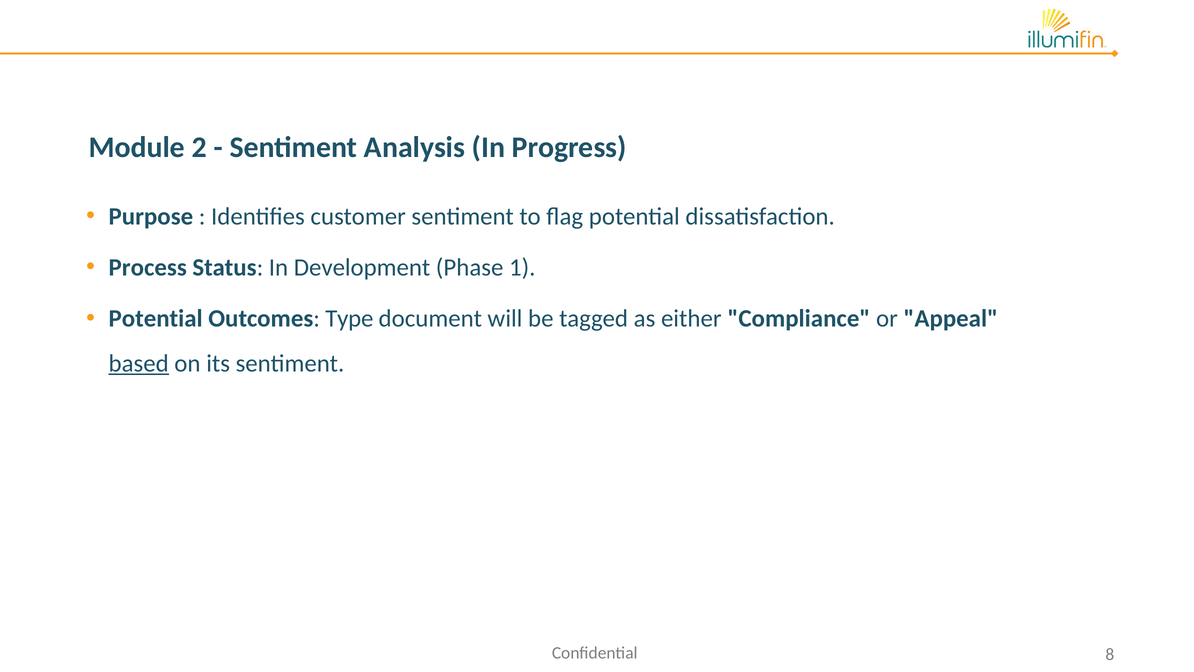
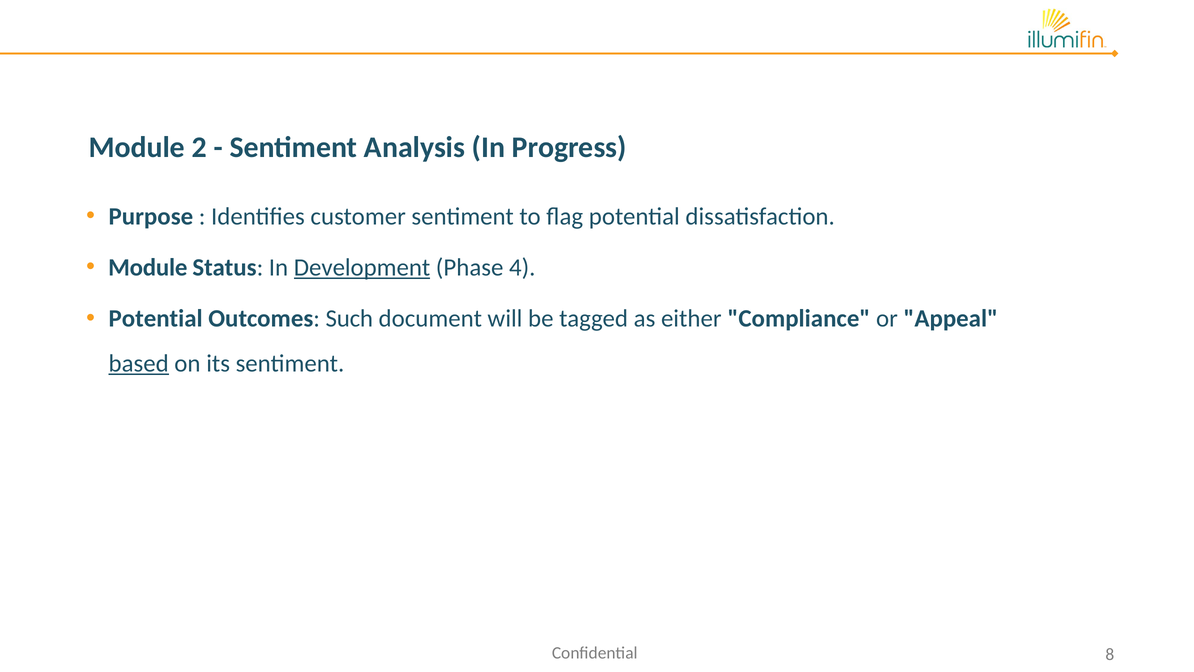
Process: Process -> Module (148, 267)
Development underline: none -> present (362, 267)
1: 1 -> 4 (522, 267)
Type: Type -> Such (349, 319)
